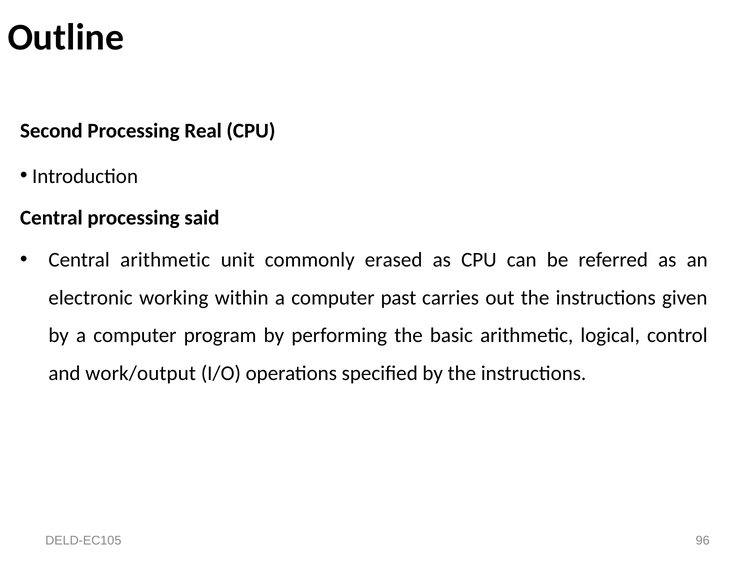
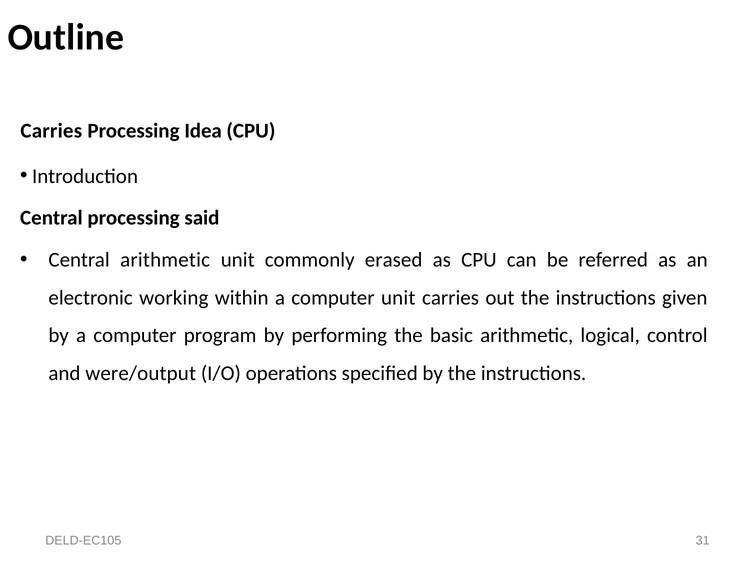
Second: Second -> Carries (51, 131)
Real: Real -> Idea (203, 131)
computer past: past -> unit (398, 298)
work/output: work/output -> were/output (141, 373)
96: 96 -> 31 (703, 541)
